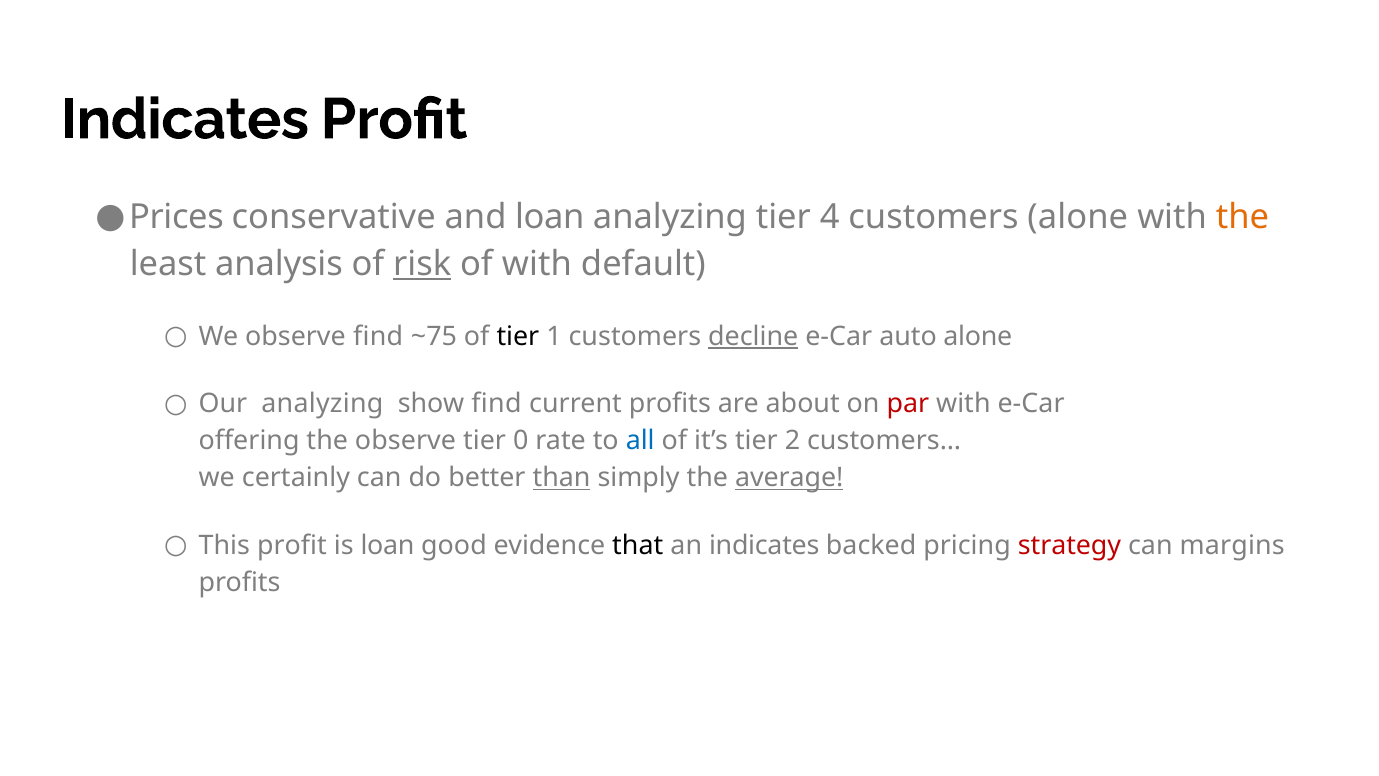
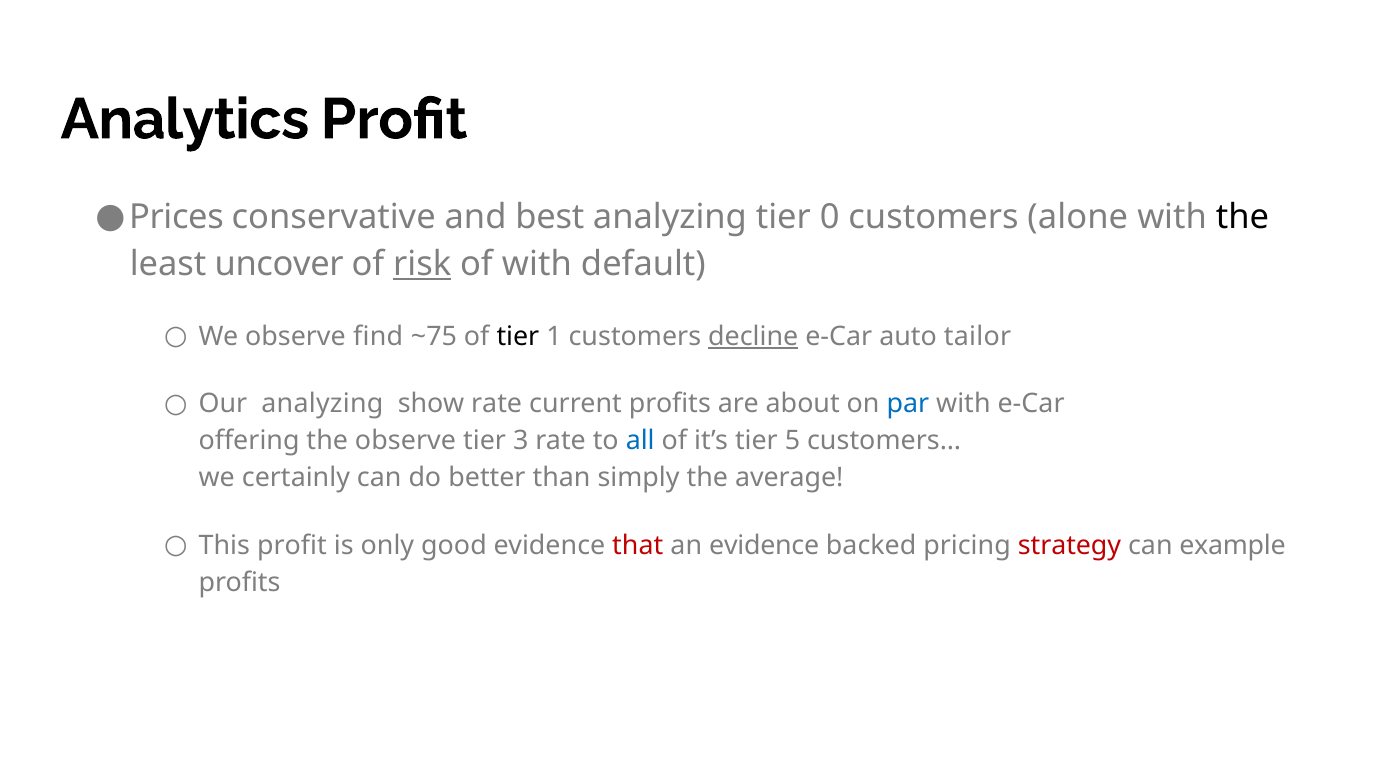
Indicates: Indicates -> Analytics (185, 119)
and loan: loan -> best (550, 217)
4: 4 -> 0 (830, 217)
the colour: orange -> black (1242, 217)
analysis: analysis -> uncover (279, 264)
auto alone: alone -> tailor (978, 336)
show find: find -> rate (497, 404)
par colour: red -> blue (908, 404)
0: 0 -> 3 (521, 441)
2: 2 -> 5 (793, 441)
than underline: present -> none (562, 478)
average underline: present -> none (789, 478)
is loan: loan -> only (387, 545)
that colour: black -> red (638, 545)
an indicates: indicates -> evidence (764, 545)
margins: margins -> example (1232, 545)
